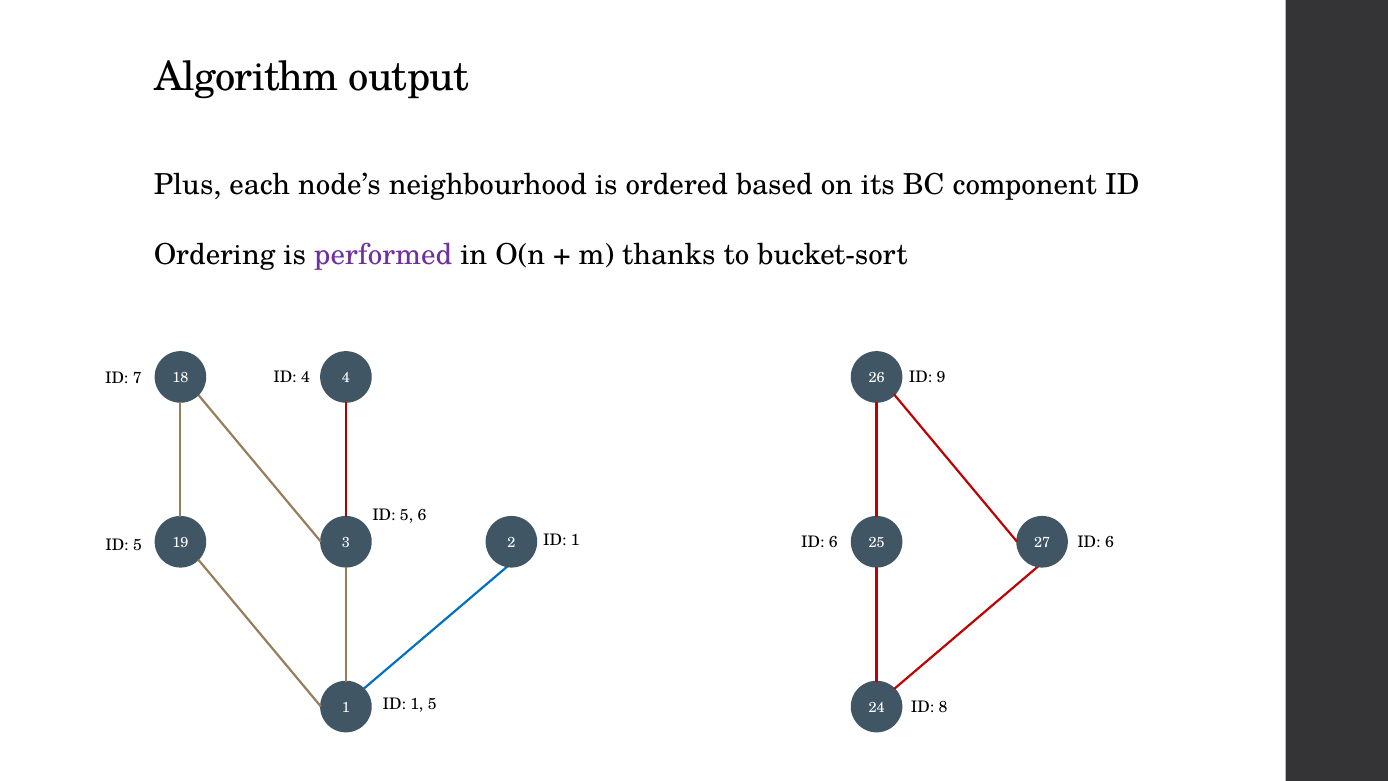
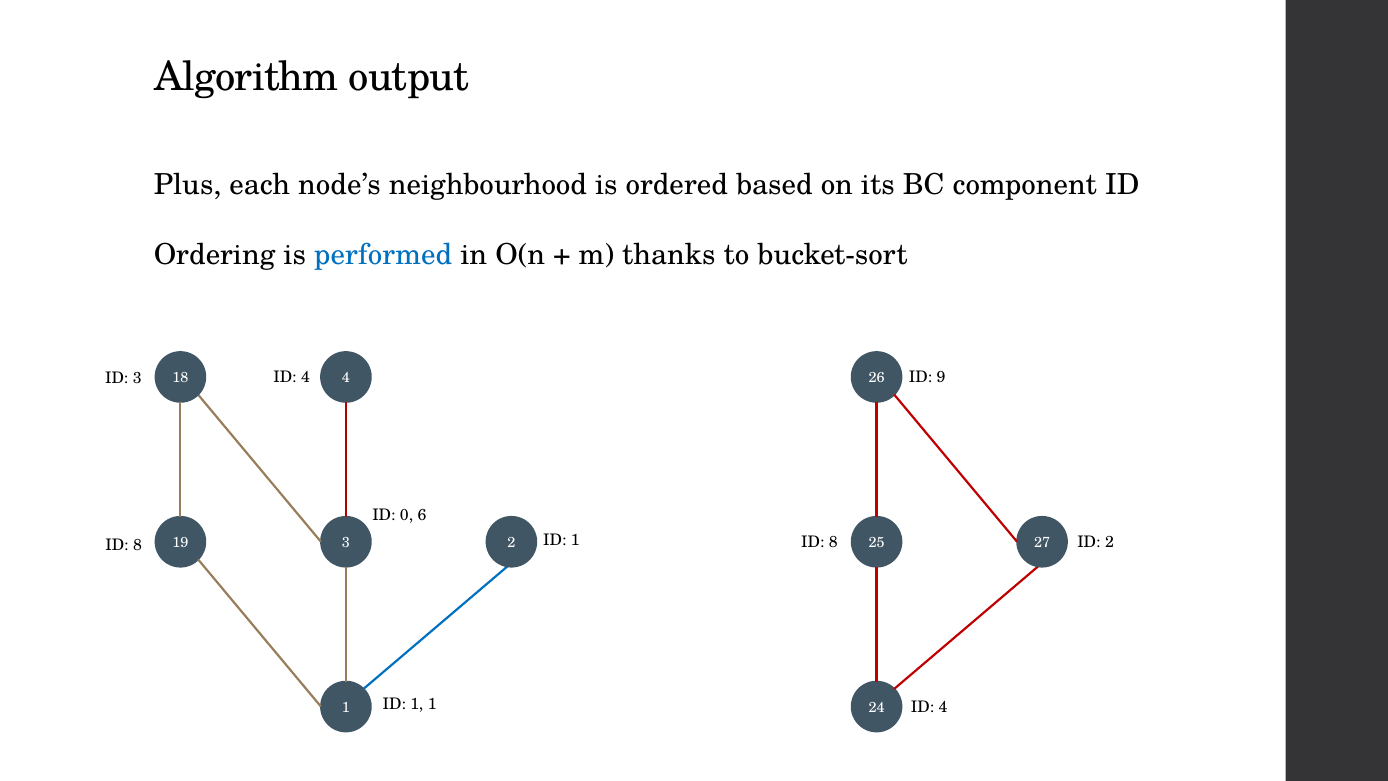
performed colour: purple -> blue (383, 255)
ID 7: 7 -> 3 (137, 378)
5: 5 -> 0 (407, 515)
6: 6 -> 8 (833, 542)
6: 6 -> 2 (1109, 542)
5: 5 -> 8 (137, 545)
1 5: 5 -> 1 (432, 704)
8: 8 -> 4 (943, 707)
